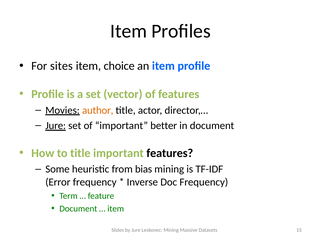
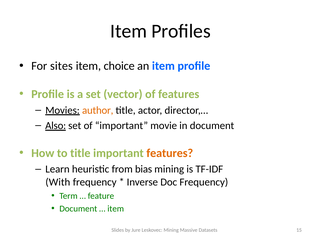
Jure: Jure -> Also (56, 125)
better: better -> movie (164, 125)
features colour: black -> orange (170, 153)
Some: Some -> Learn (57, 169)
Error: Error -> With (58, 182)
